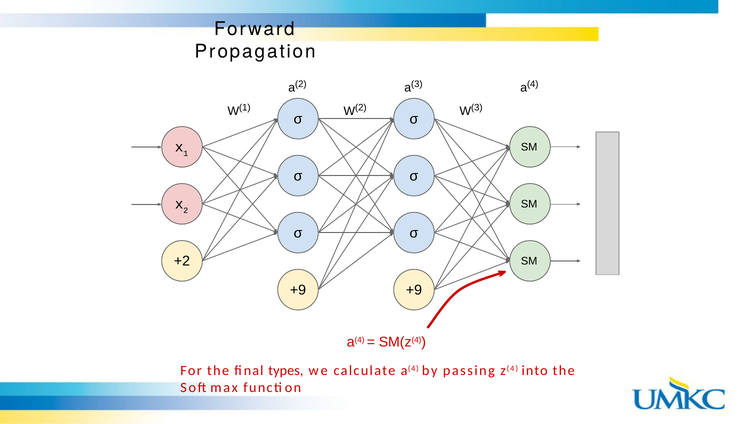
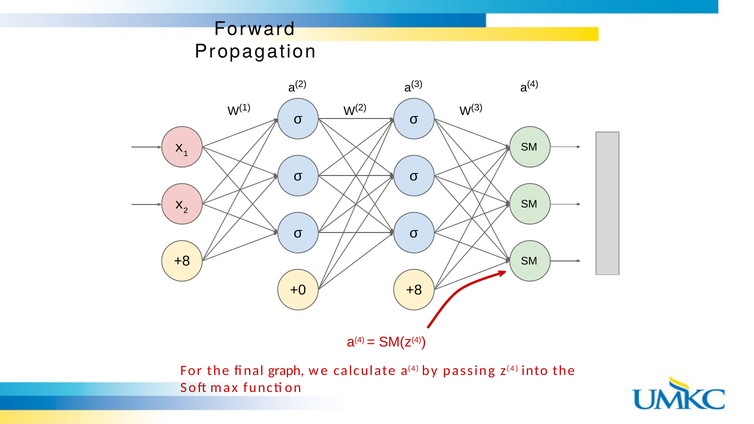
+2: +2 -> +8 (182, 261)
+9: +9 -> +0 (298, 290)
+9: +9 -> +8 (414, 290)
types: types -> graph (286, 371)
